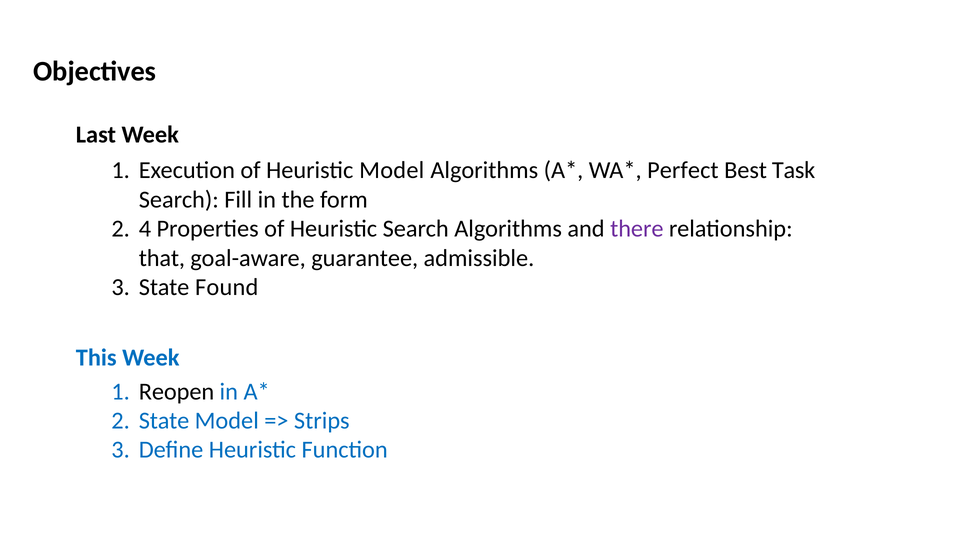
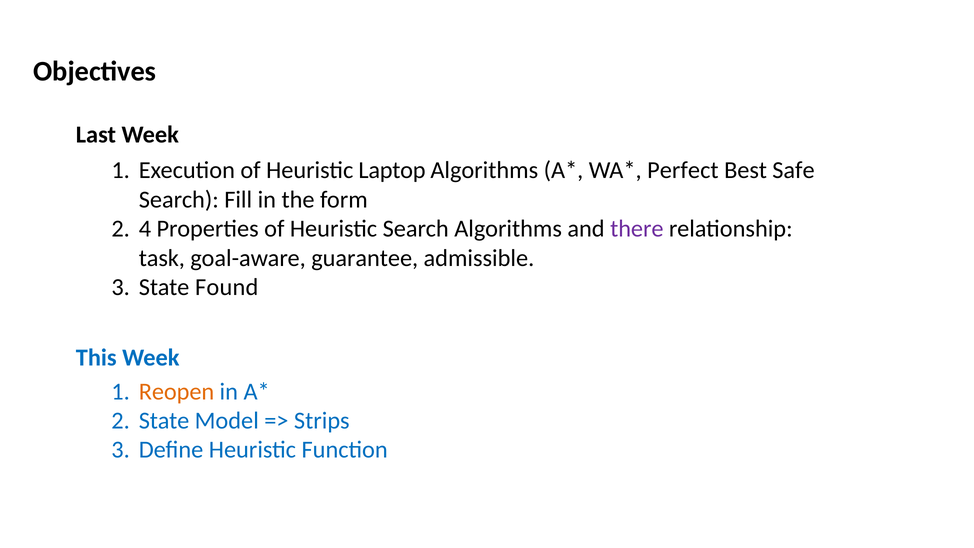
Heuristic Model: Model -> Laptop (392, 170)
Task: Task -> Safe (793, 170)
that: that -> task (162, 258)
Reopen colour: black -> orange (176, 391)
